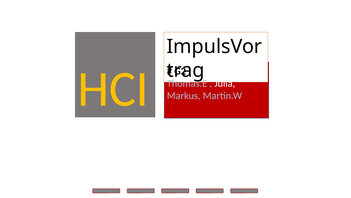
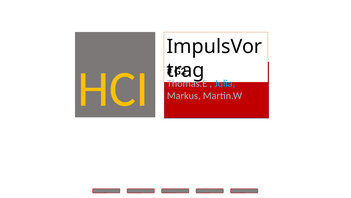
Julia colour: white -> light blue (225, 83)
